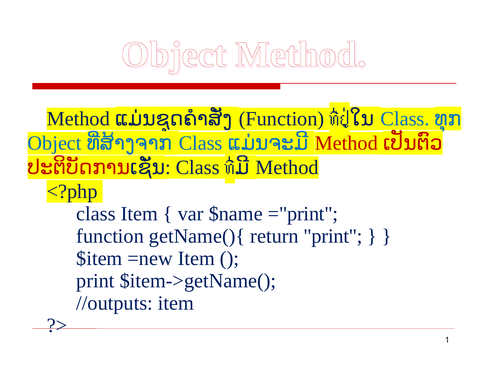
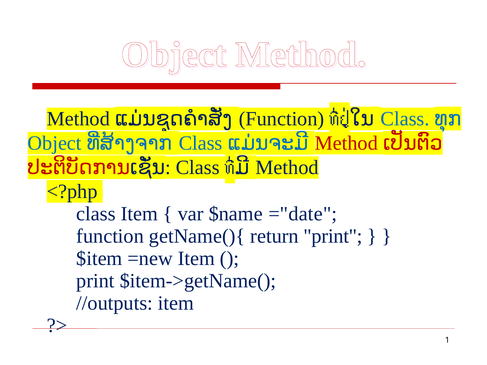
="print: ="print -> ="date (303, 214)
